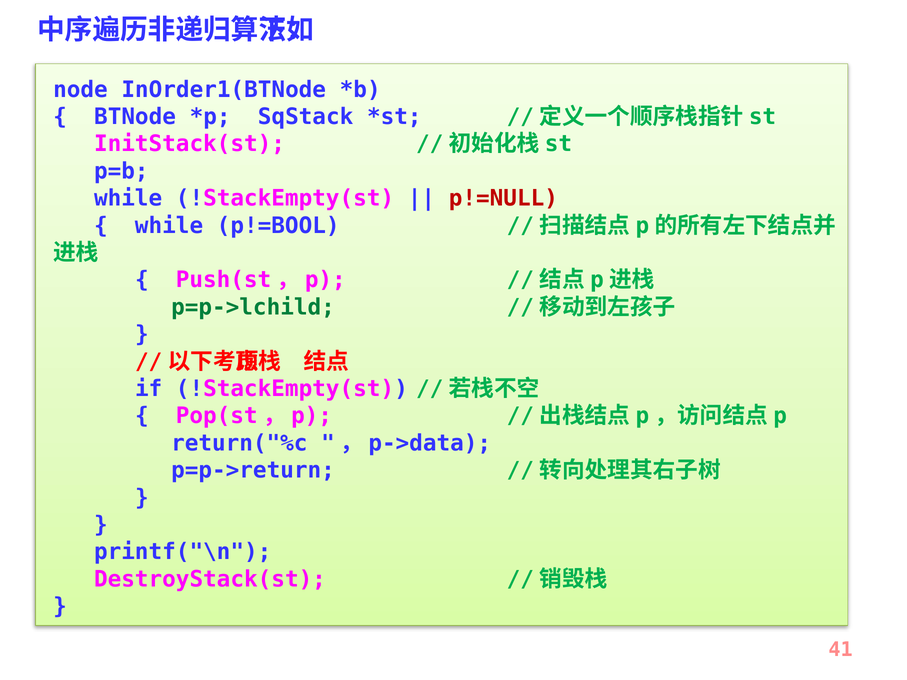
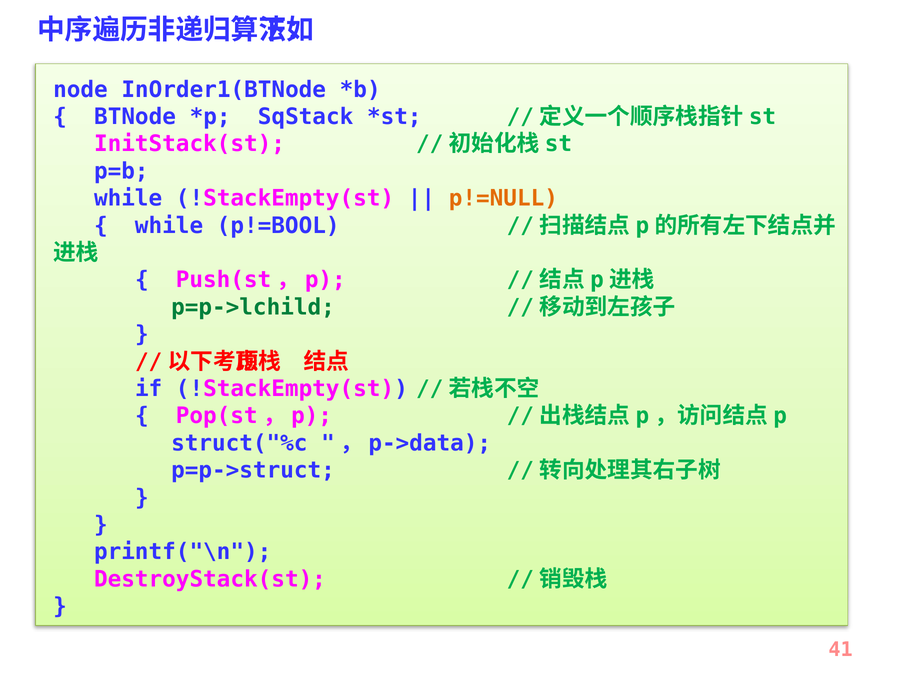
p!=NULL colour: red -> orange (503, 198)
return("%c: return("%c -> struct("%c (239, 443)
p=p->return: p=p->return -> p=p->struct (253, 471)
